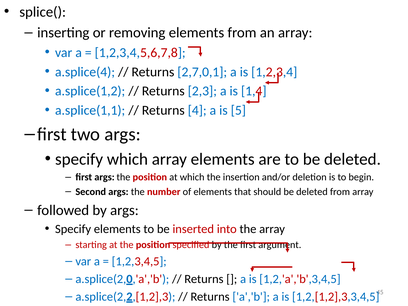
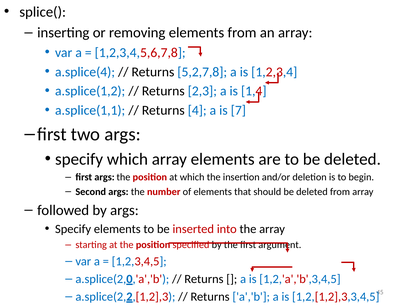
2,7,0,1: 2,7,0,1 -> 5,2,7,8 (202, 72)
5: 5 -> 7 (238, 110)
